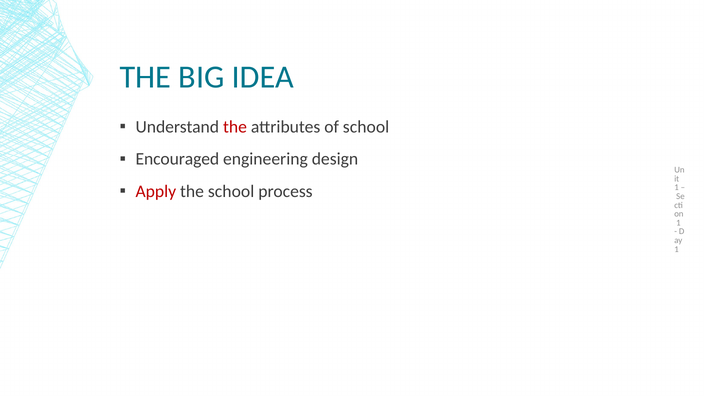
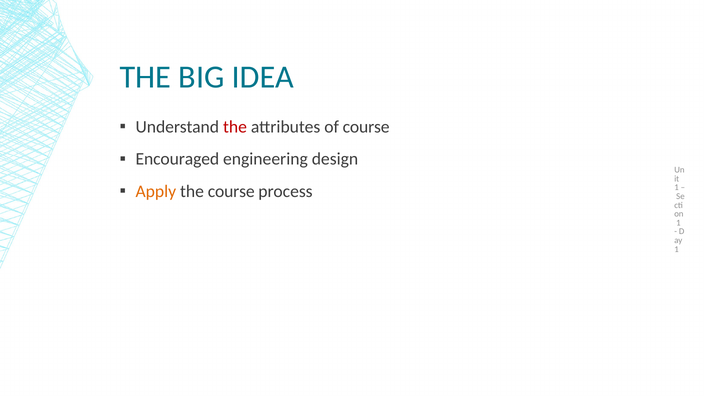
of school: school -> course (366, 127)
Apply colour: red -> orange (156, 191)
the school: school -> course (231, 191)
